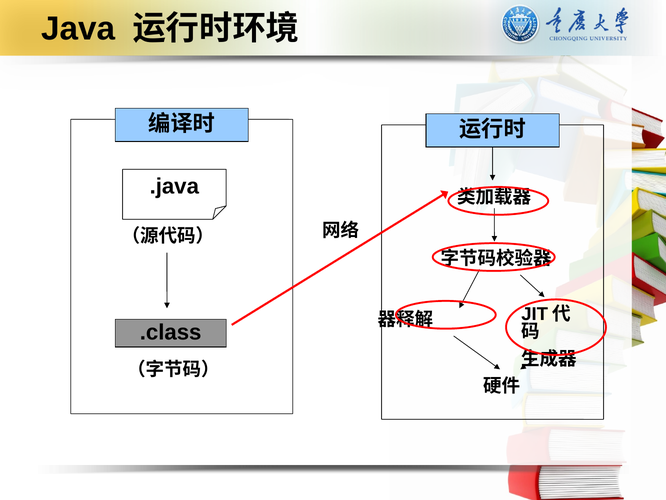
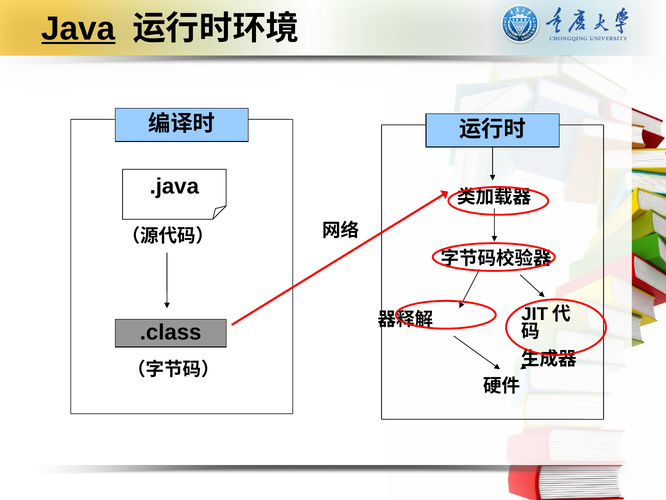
Java underline: none -> present (78, 29)
